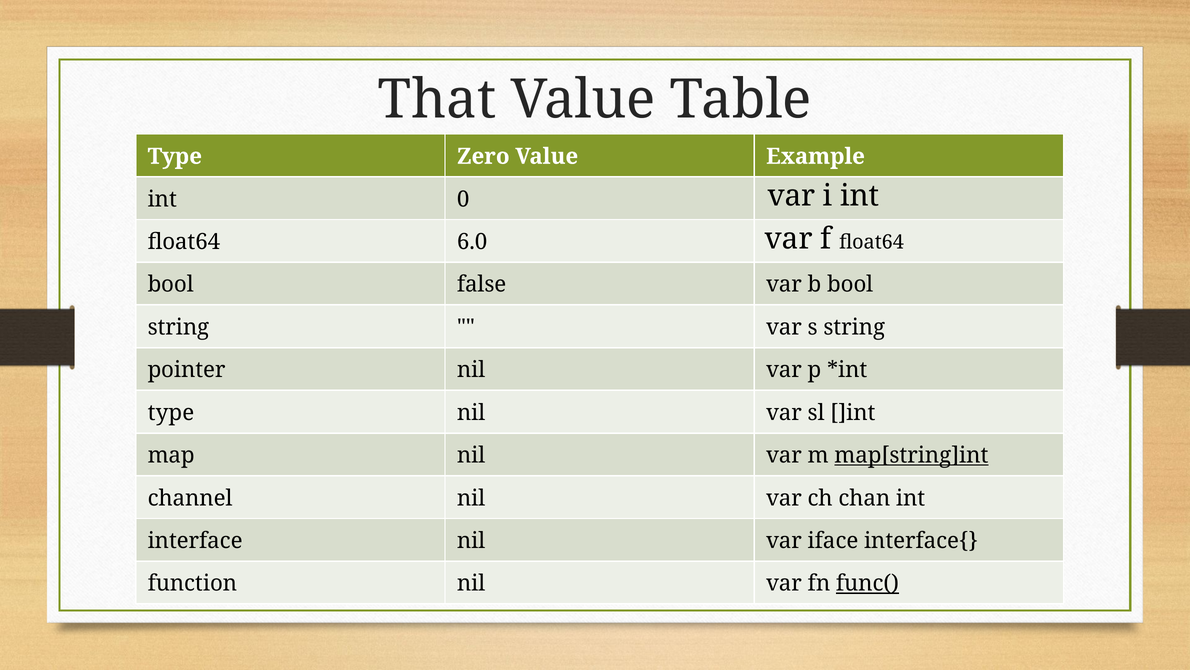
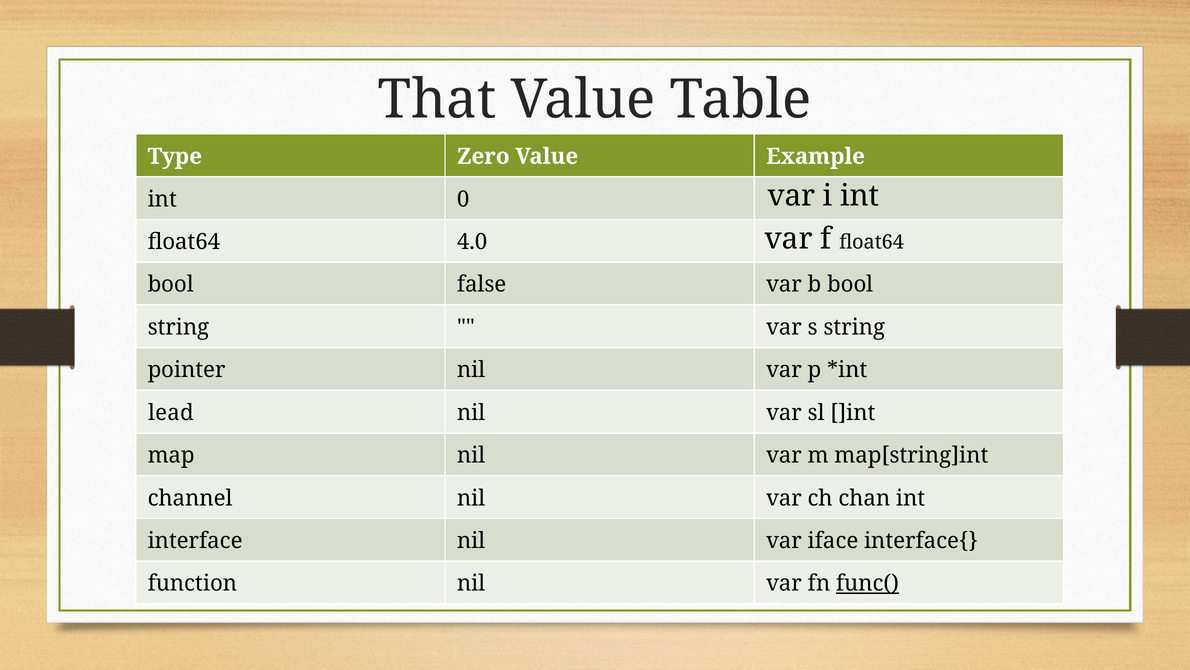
6.0: 6.0 -> 4.0 (472, 242)
type: type -> lead (171, 412)
map[string]int underline: present -> none (911, 455)
